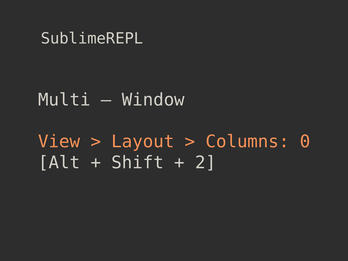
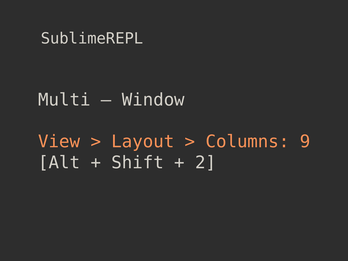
0: 0 -> 9 (305, 142)
